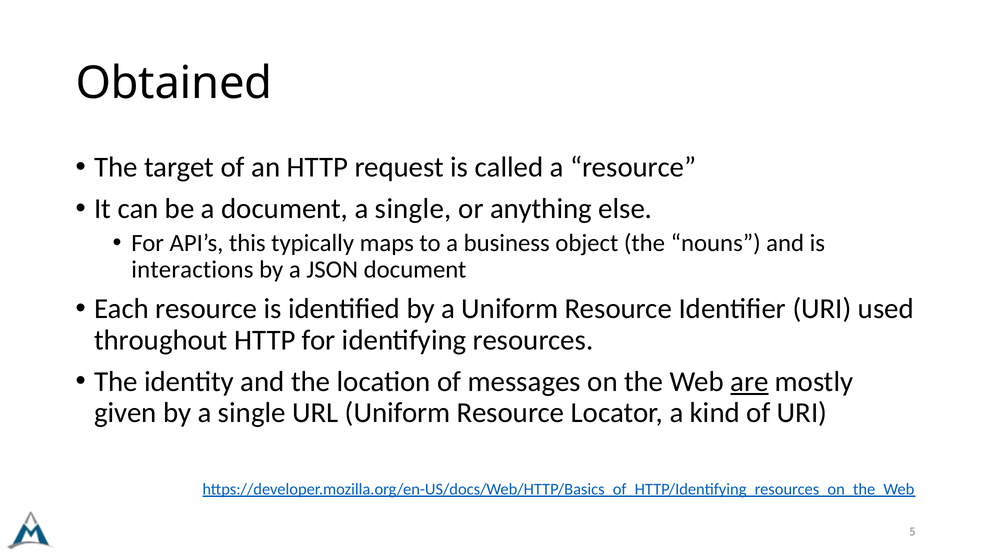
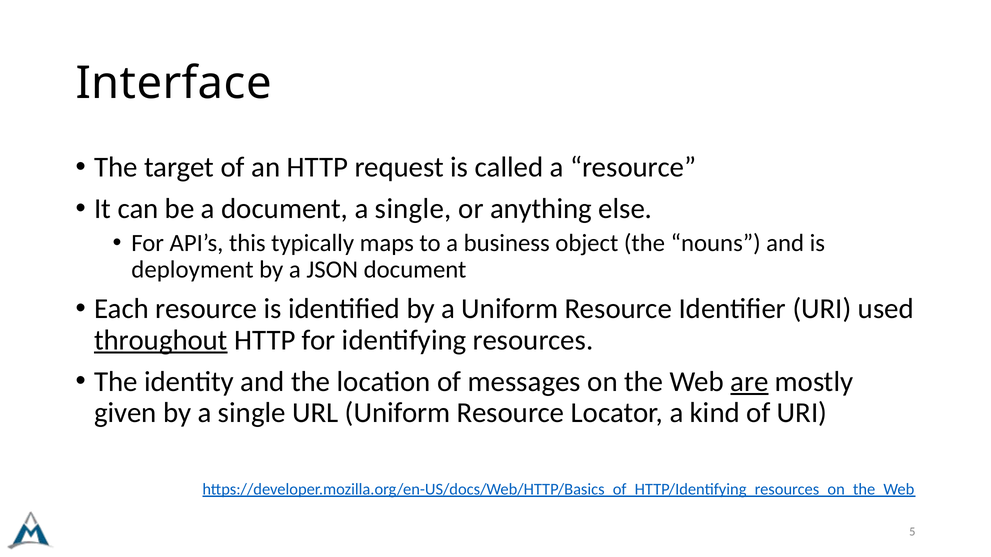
Obtained: Obtained -> Interface (174, 83)
interactions: interactions -> deployment (192, 270)
throughout underline: none -> present (161, 340)
